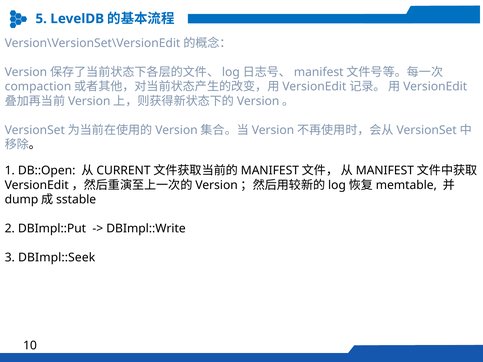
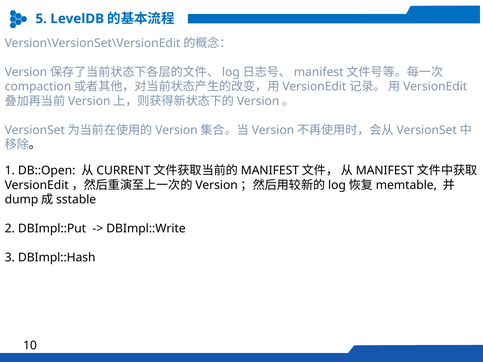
DBImpl::Seek: DBImpl::Seek -> DBImpl::Hash (57, 258)
